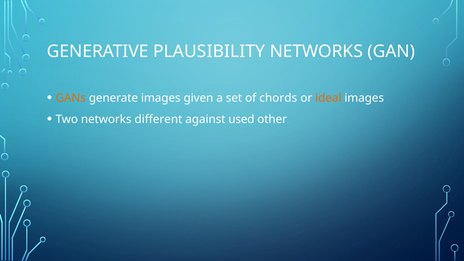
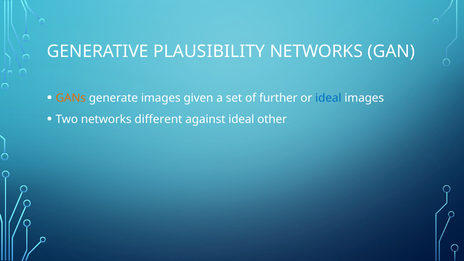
chords: chords -> further (278, 98)
ideal colour: orange -> blue (328, 98)
against used: used -> ideal (241, 119)
